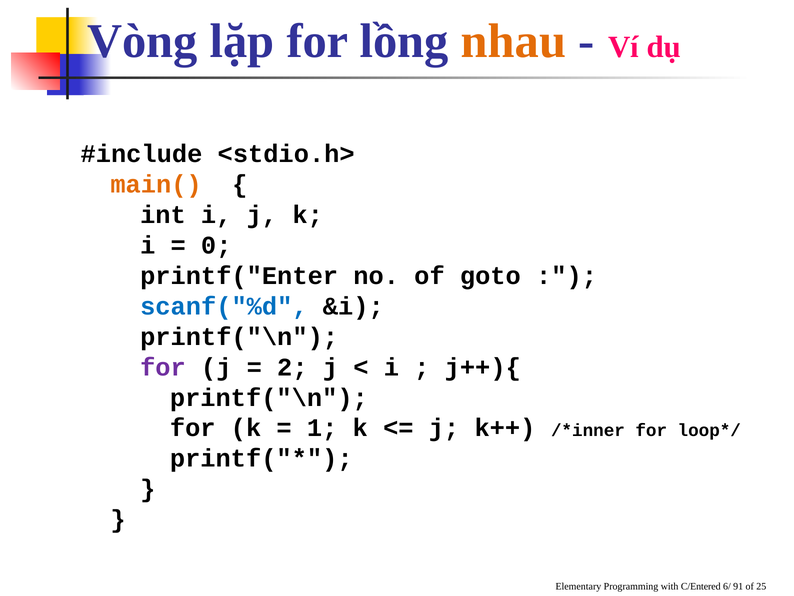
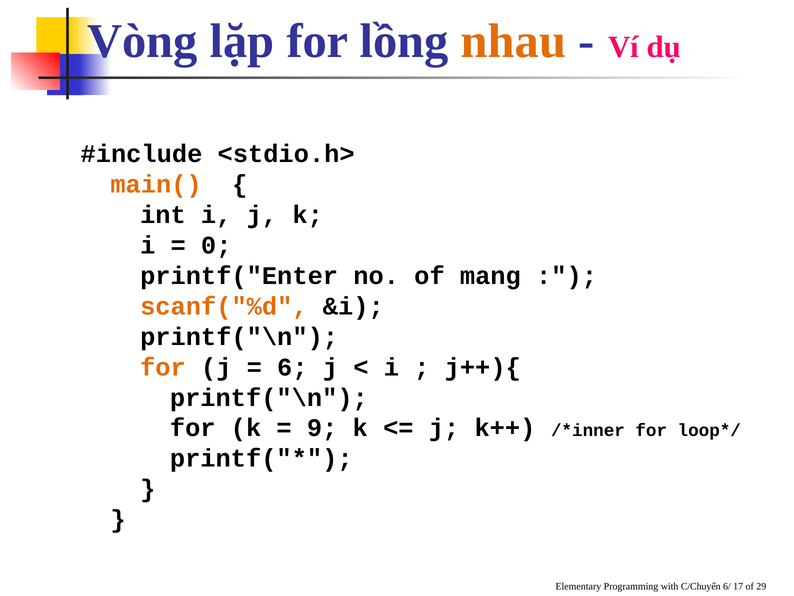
goto: goto -> mang (490, 276)
scanf("%d colour: blue -> orange (224, 306)
for colour: purple -> orange (163, 367)
2: 2 -> 6 (292, 367)
1: 1 -> 9 (322, 428)
C/Entered: C/Entered -> C/Chuyển (701, 586)
91: 91 -> 17 (738, 586)
25: 25 -> 29 (761, 586)
